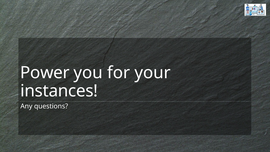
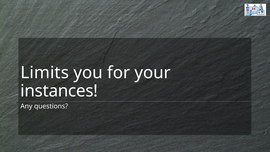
Power: Power -> Limits (45, 73)
